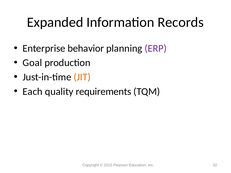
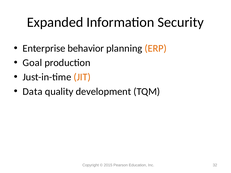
Records: Records -> Security (181, 22)
ERP colour: purple -> orange (156, 48)
Each: Each -> Data (33, 92)
requirements: requirements -> development (103, 92)
